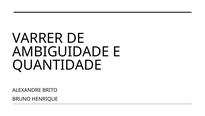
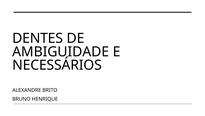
VARRER: VARRER -> DENTES (38, 38)
QUANTIDADE: QUANTIDADE -> NECESSÁRIOS (57, 65)
